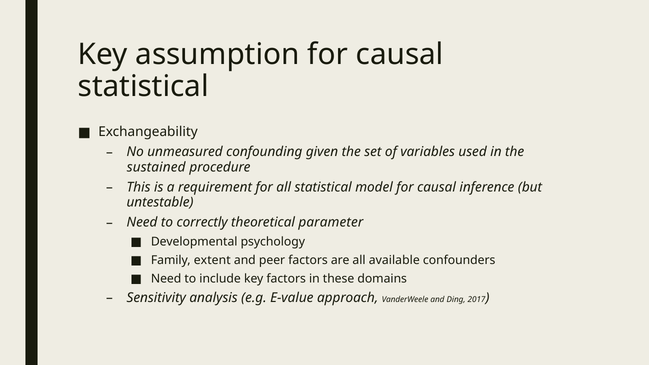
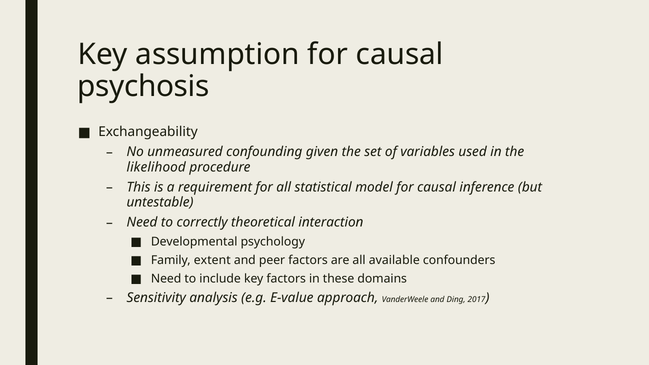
statistical: statistical -> psychosis (143, 86)
sustained: sustained -> likelihood (156, 167)
parameter: parameter -> interaction (331, 222)
